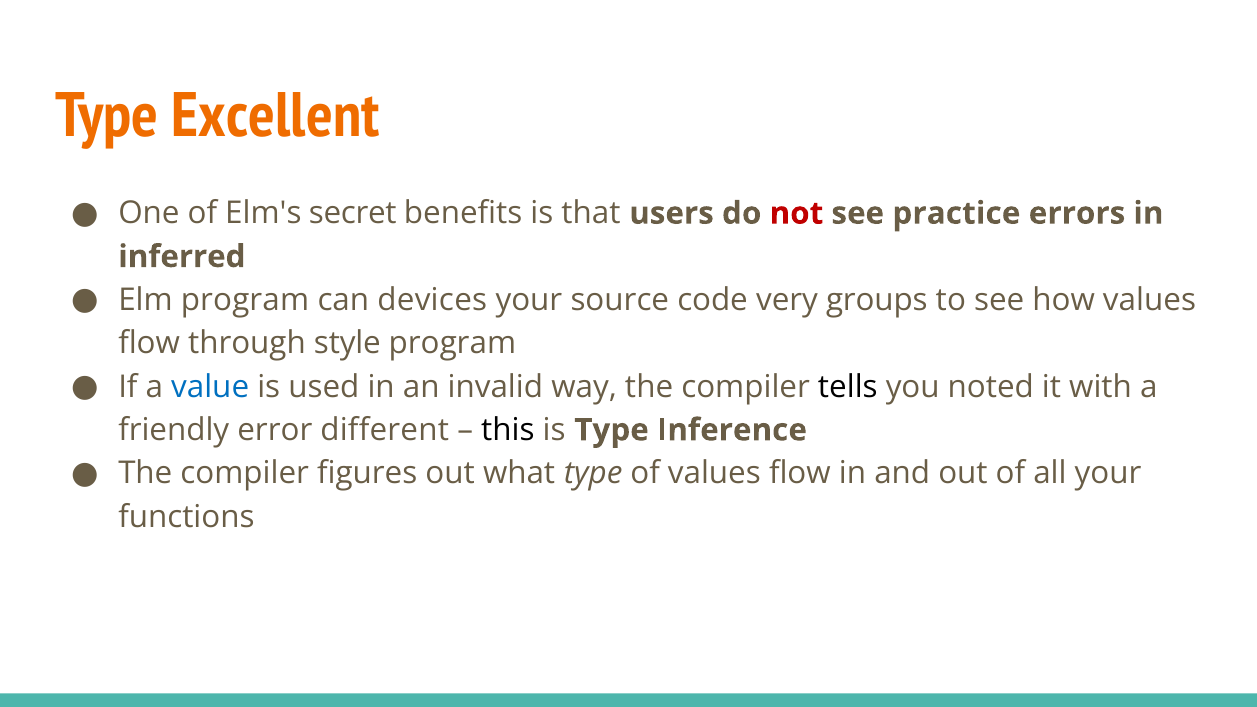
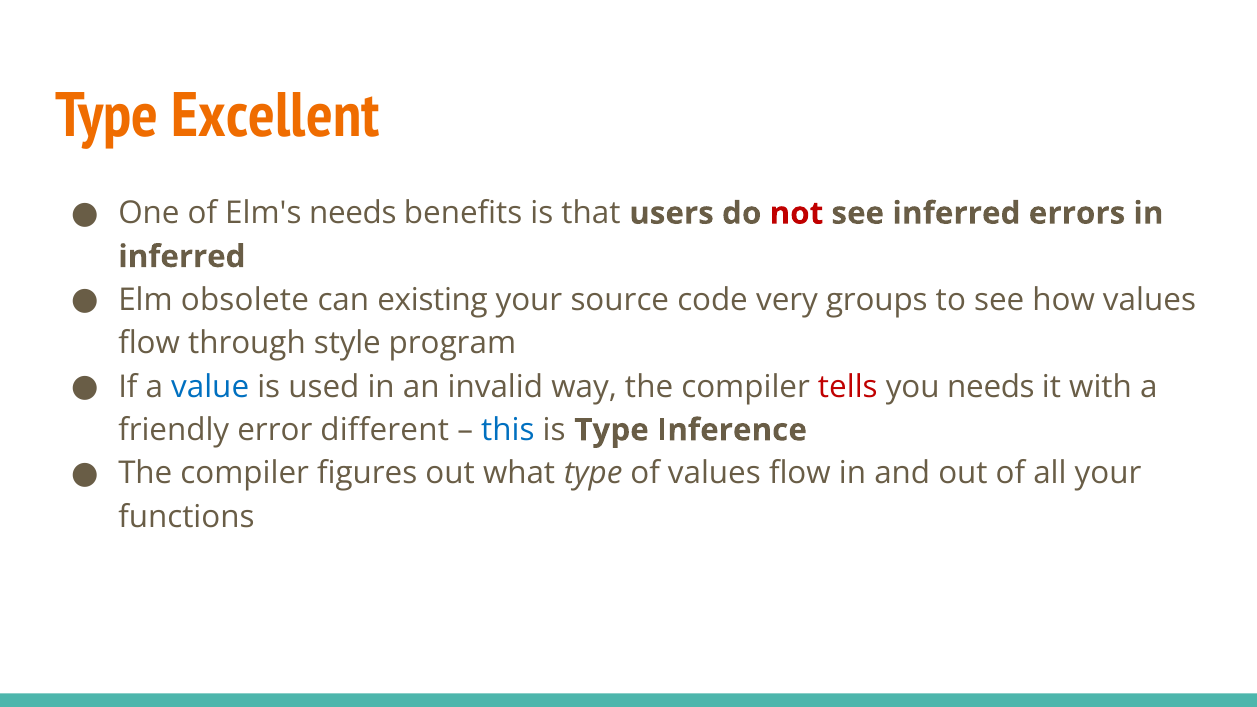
Elm's secret: secret -> needs (353, 213)
see practice: practice -> inferred (956, 213)
Elm program: program -> obsolete (245, 300)
devices: devices -> existing (433, 300)
tells colour: black -> red (848, 387)
you noted: noted -> needs (991, 387)
this colour: black -> blue (508, 430)
